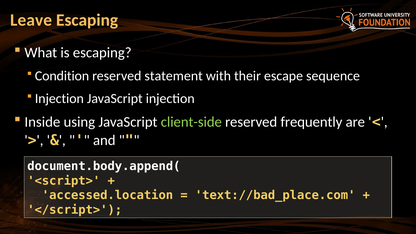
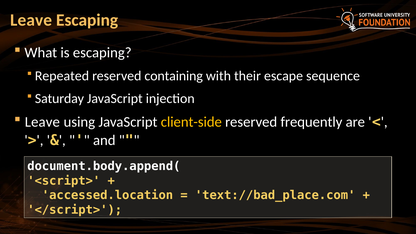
Condition: Condition -> Repeated (62, 76)
statement: statement -> containing (174, 76)
Injection: Injection -> Saturday (59, 99)
Inside: Inside -> Leave (42, 122)
client-side colour: light green -> yellow (191, 122)
